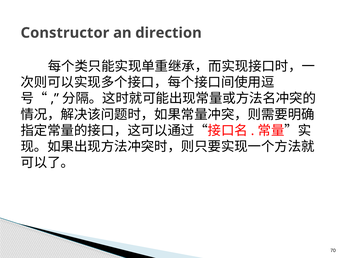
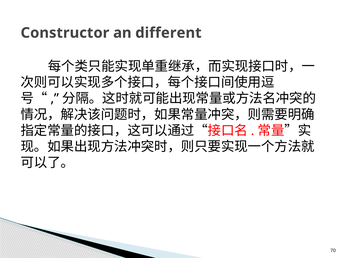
direction: direction -> different (168, 33)
